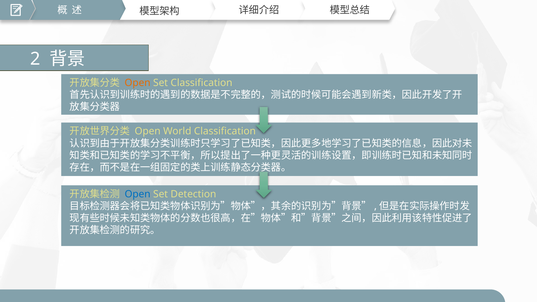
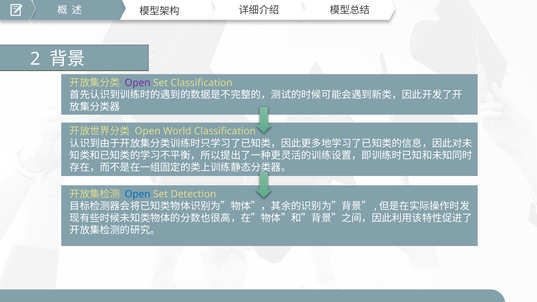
Open colour: orange -> purple (138, 83)
